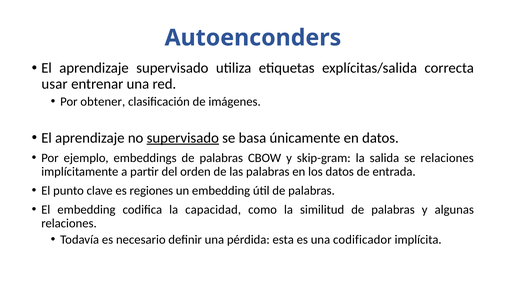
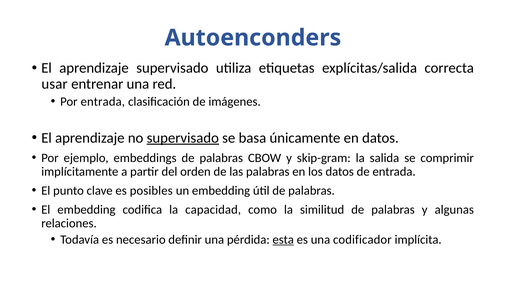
Por obtener: obtener -> entrada (103, 101)
se relaciones: relaciones -> comprimir (447, 158)
regiones: regiones -> posibles (151, 190)
esta underline: none -> present (283, 239)
